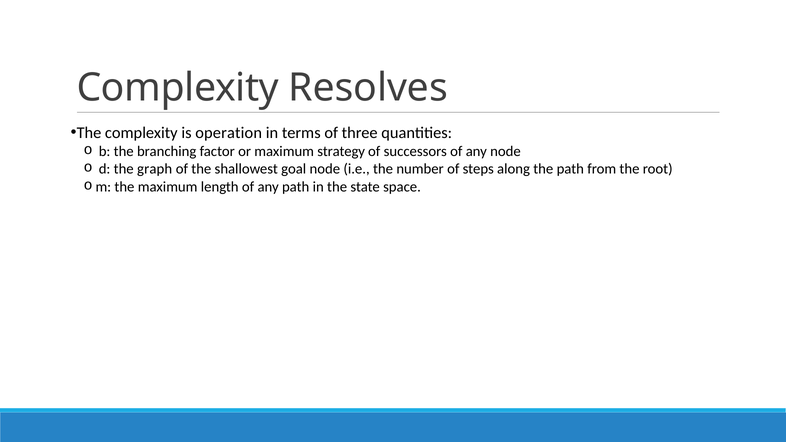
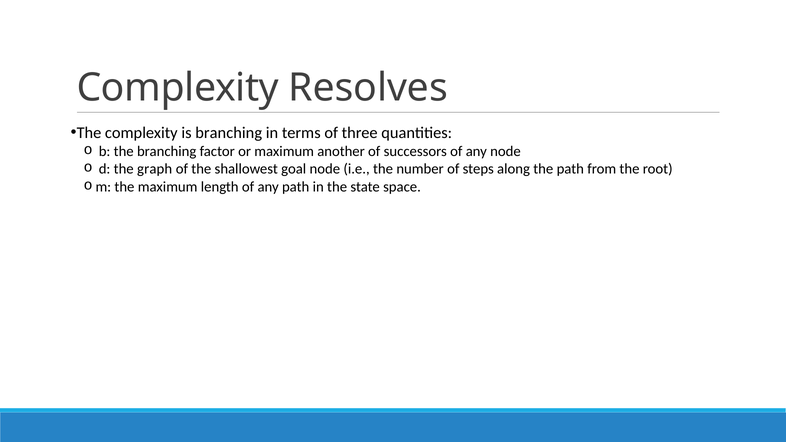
is operation: operation -> branching (229, 133)
strategy: strategy -> another (341, 151)
